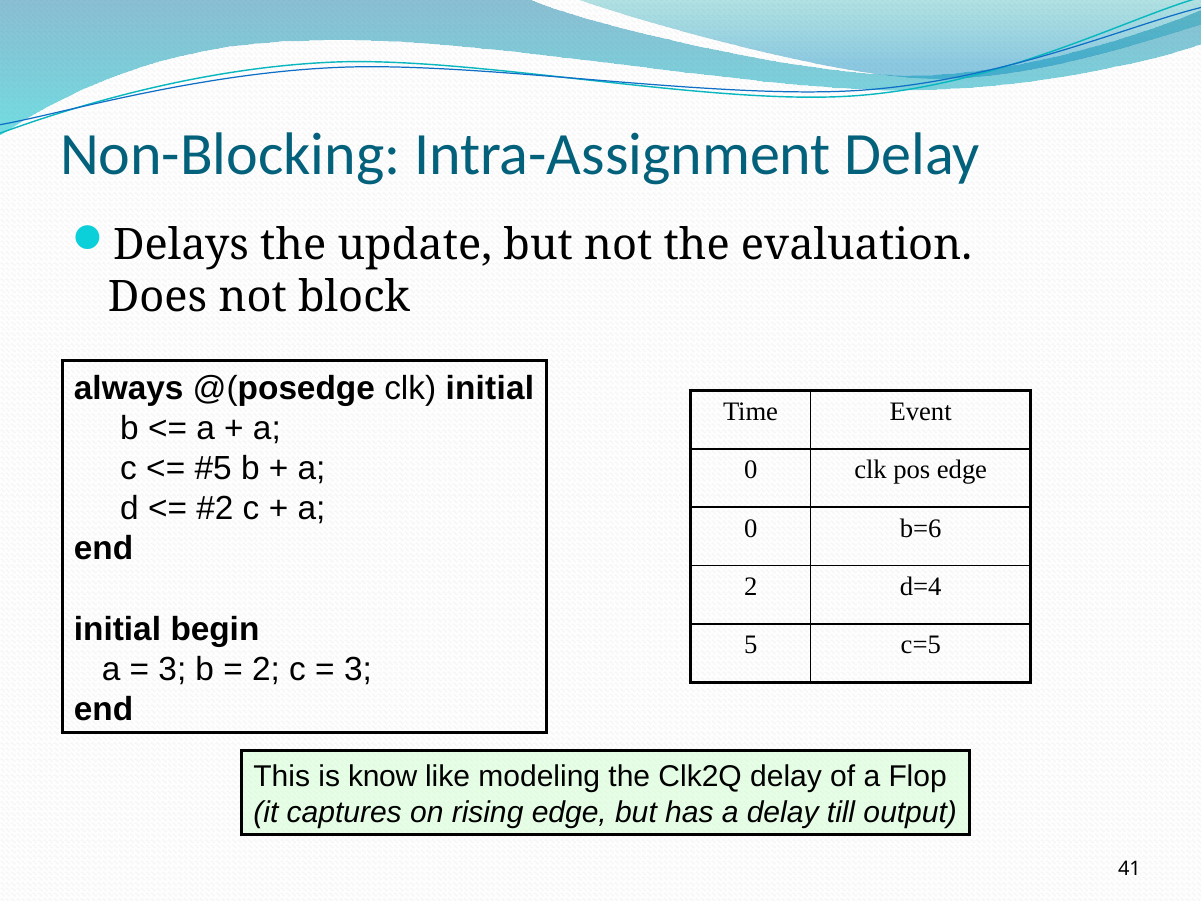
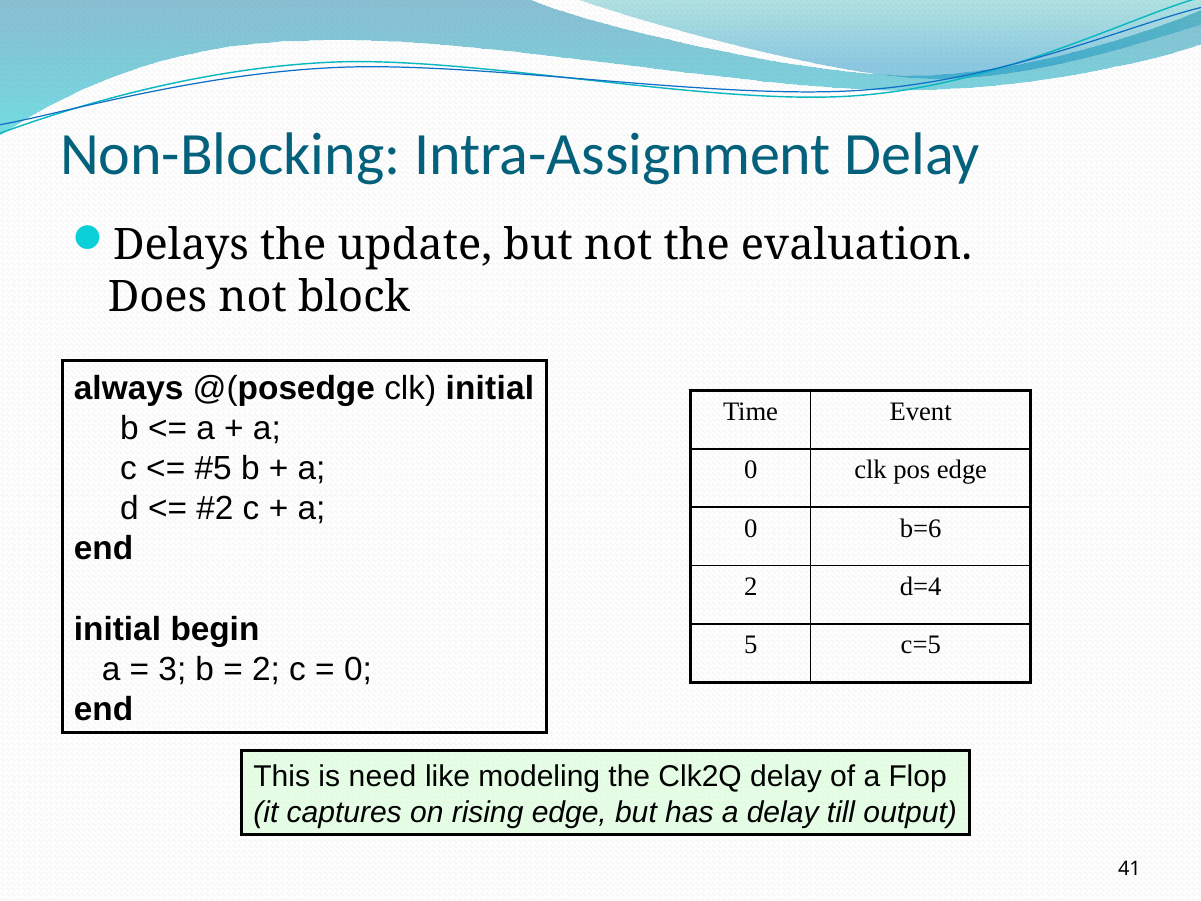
3: 3 -> 0 (358, 669)
know: know -> need (382, 777)
